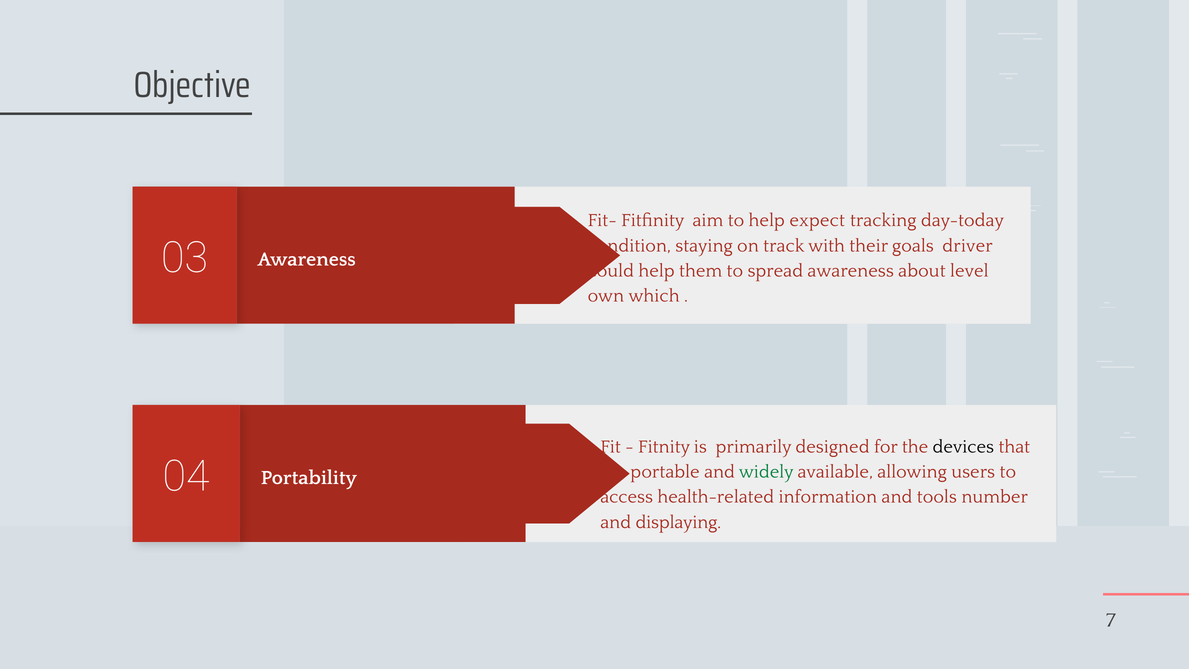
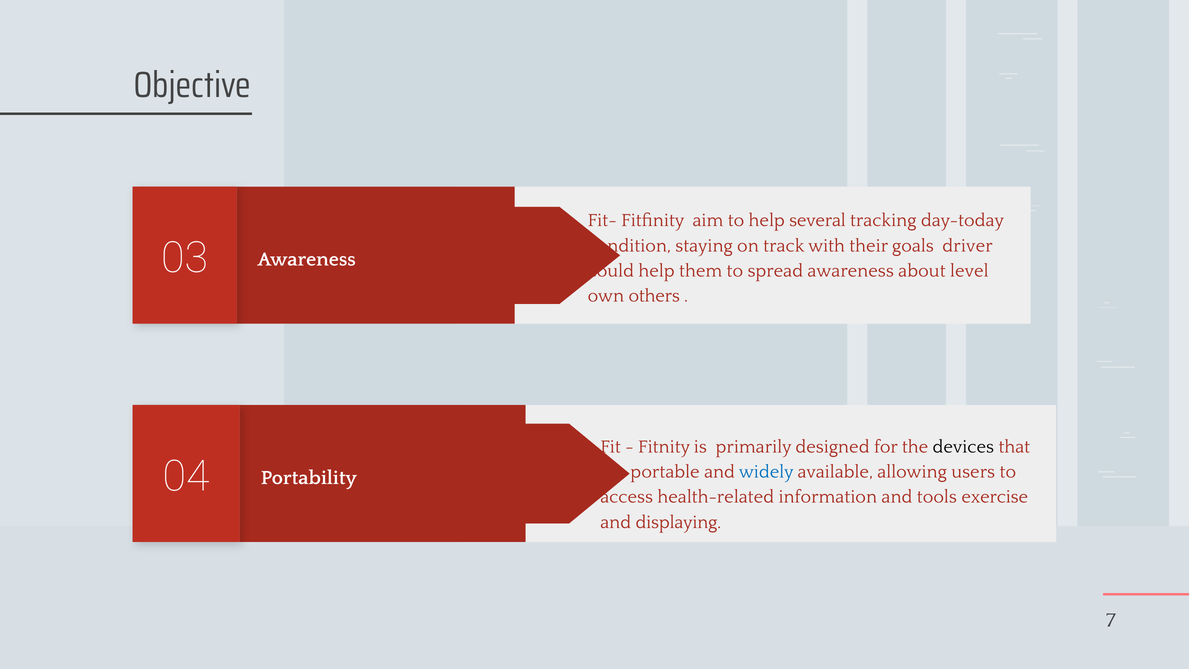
expect: expect -> several (817, 220)
which: which -> others (654, 296)
widely colour: green -> blue (766, 472)
number: number -> exercise (995, 497)
